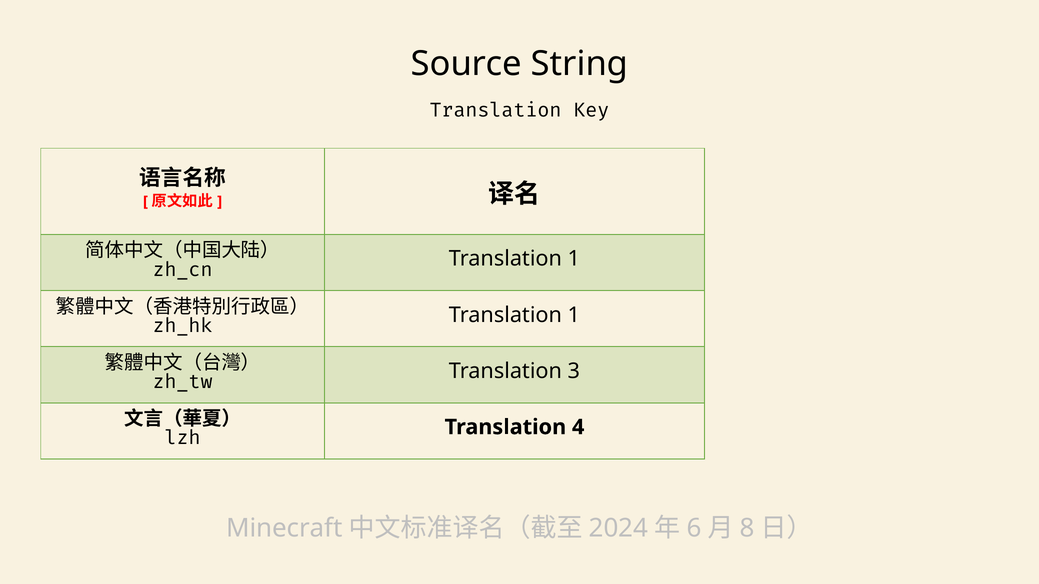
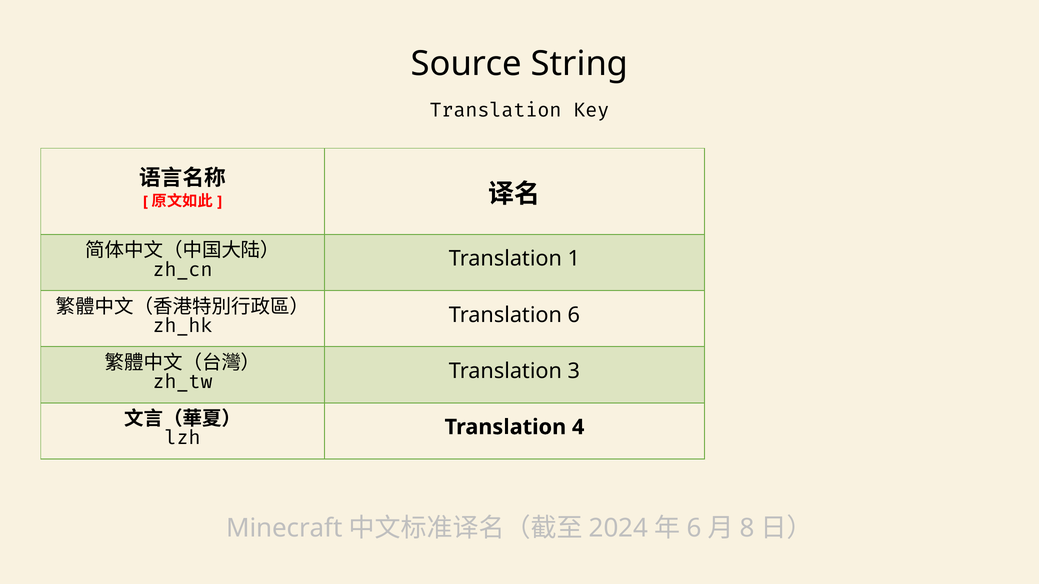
1: 1 -> 6 (574, 315)
